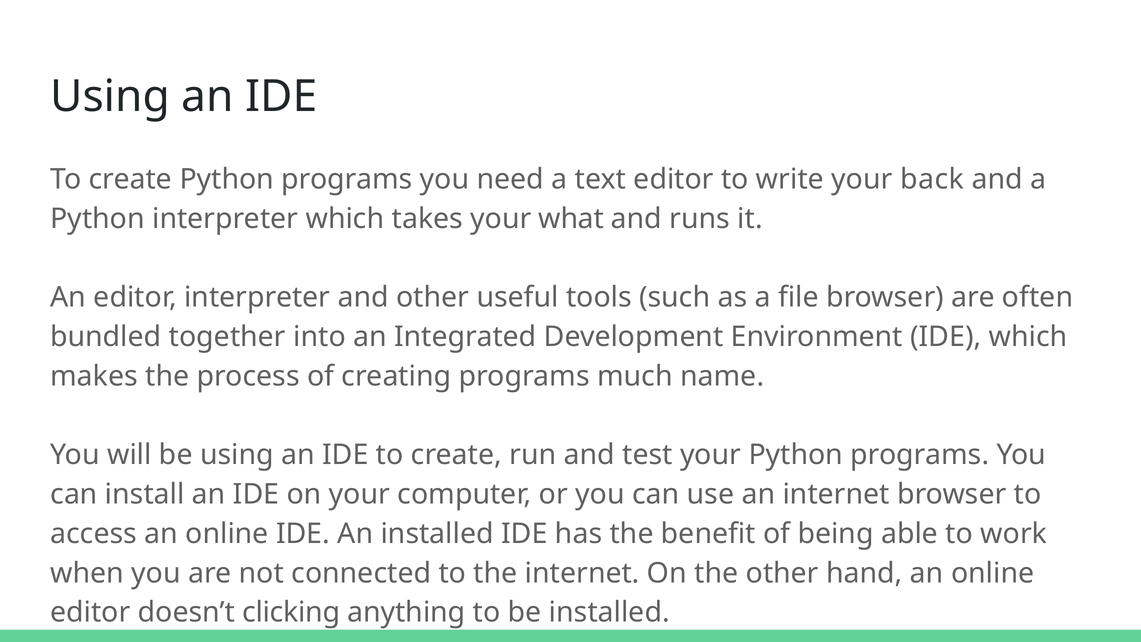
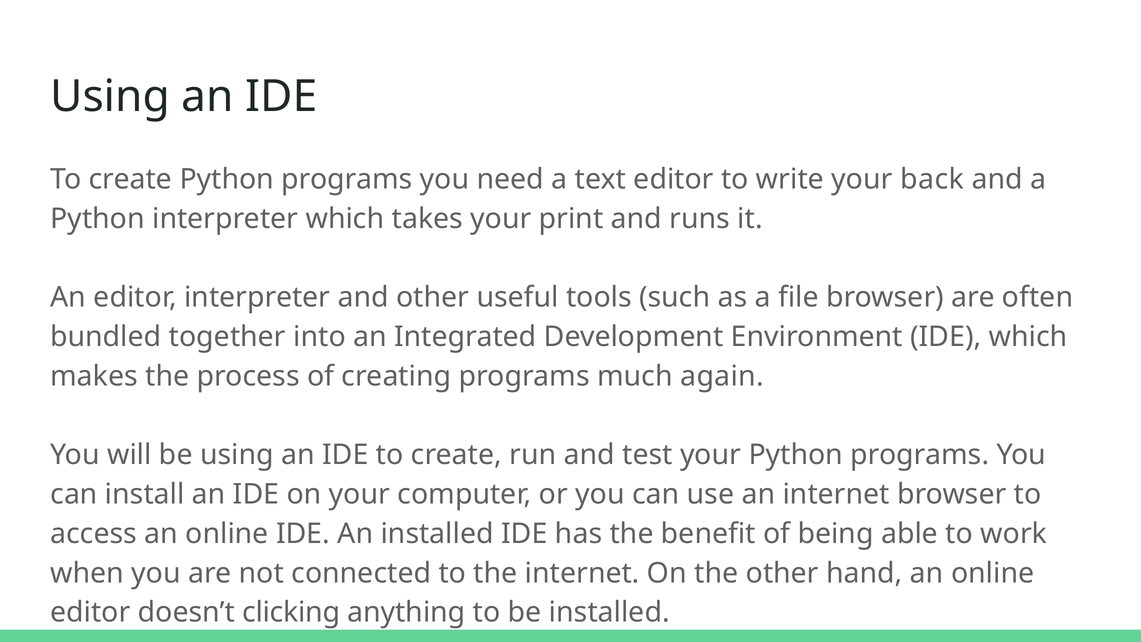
what: what -> print (571, 219)
name: name -> again (722, 376)
